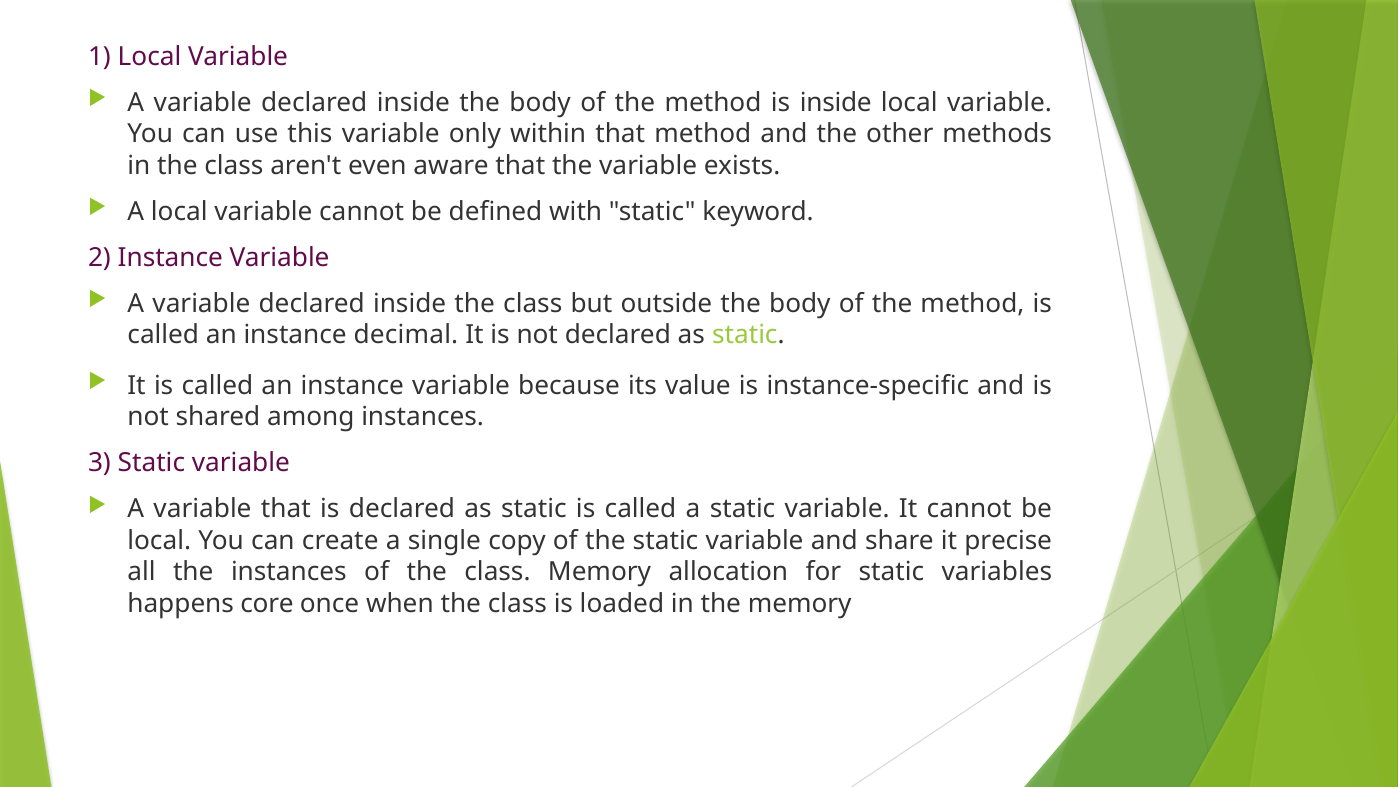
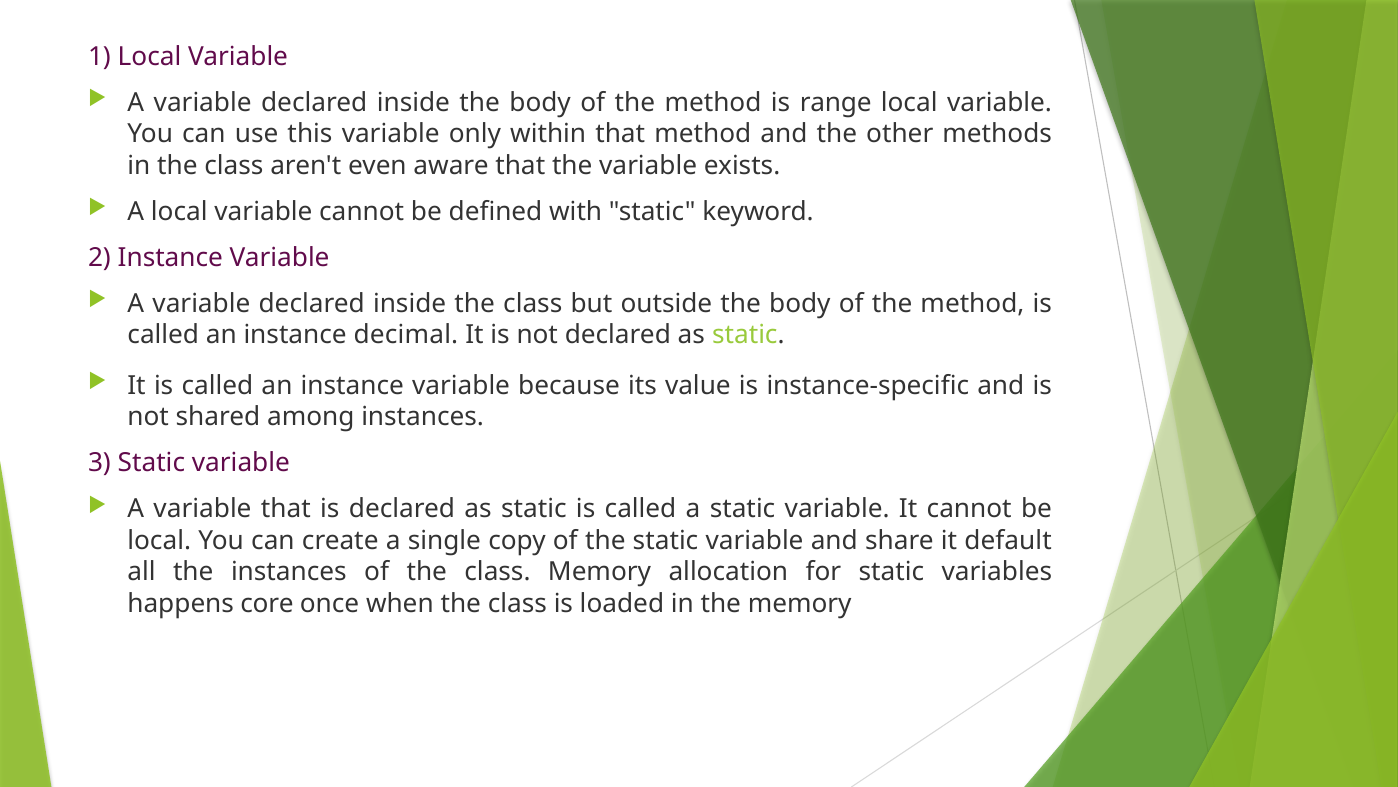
is inside: inside -> range (836, 103)
precise: precise -> default (1008, 540)
